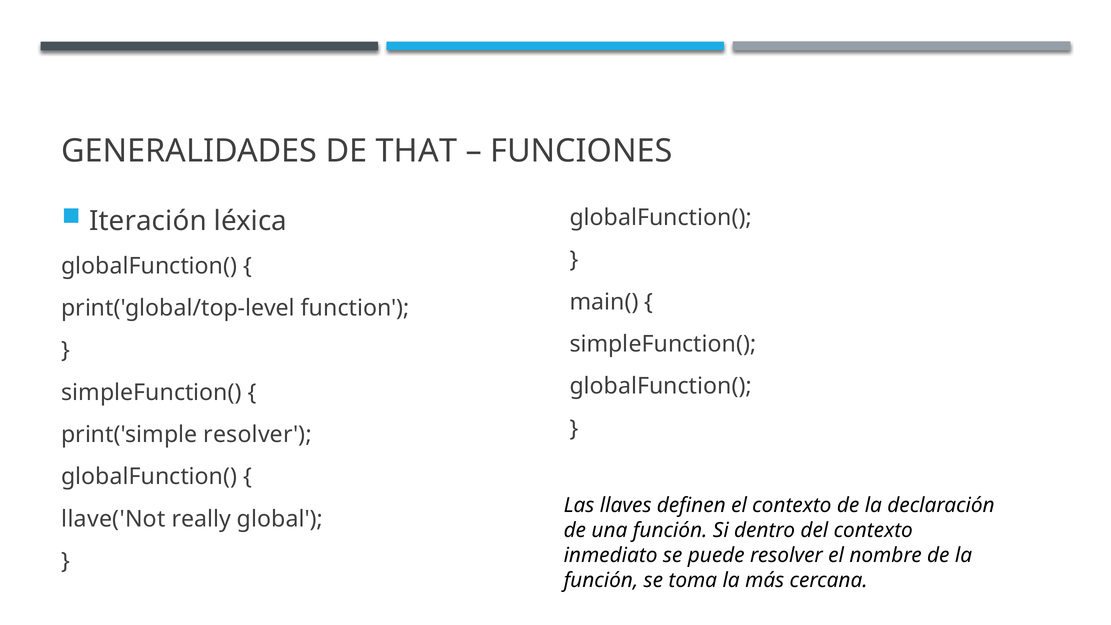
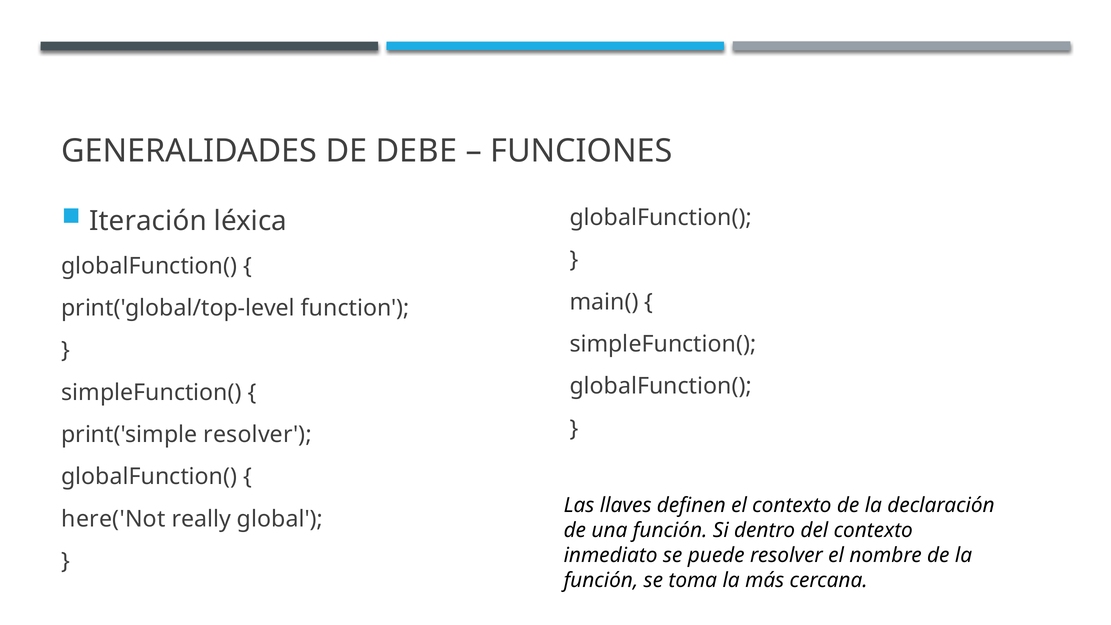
THAT: THAT -> DEBE (416, 151)
llave('Not: llave('Not -> here('Not (113, 519)
